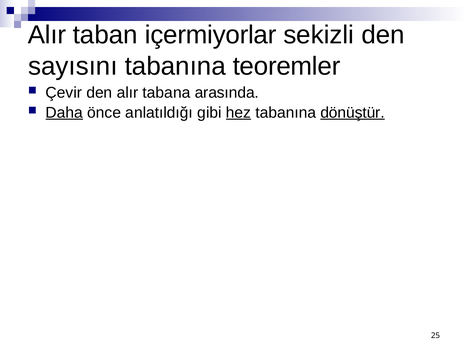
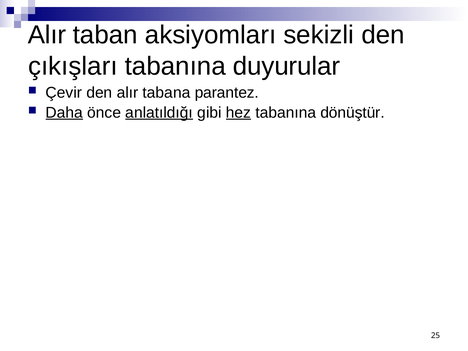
içermiyorlar: içermiyorlar -> aksiyomları (211, 35)
sayısını: sayısını -> çıkışları (73, 66)
teoremler: teoremler -> duyurular (286, 66)
arasında: arasında -> parantez (227, 93)
anlatıldığı underline: none -> present (159, 113)
dönüştür underline: present -> none (353, 113)
